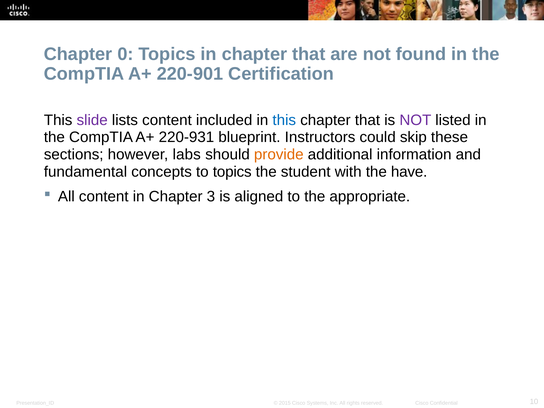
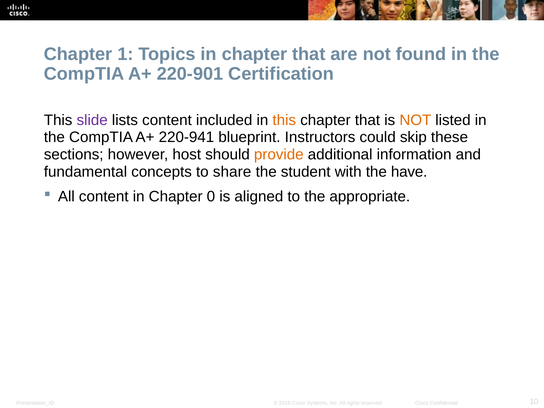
0: 0 -> 1 (125, 54)
this colour: blue -> orange (284, 120)
NOT colour: purple -> orange (415, 120)
220-931: 220-931 -> 220-941 (186, 137)
labs: labs -> host (187, 155)
to topics: topics -> share (232, 172)
3: 3 -> 0 (211, 197)
